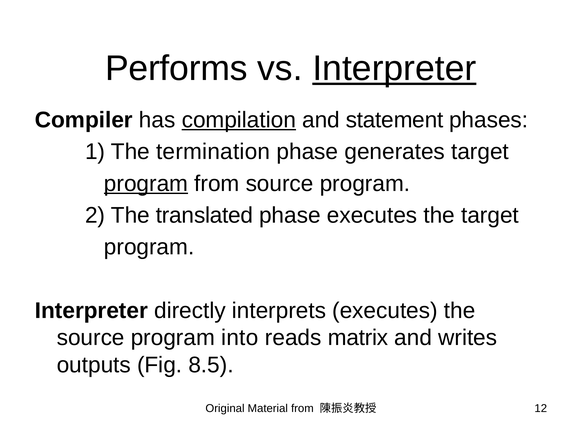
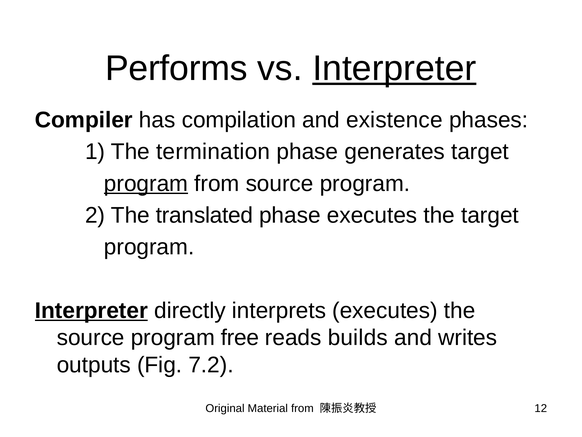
compilation underline: present -> none (239, 120)
statement: statement -> existence (394, 120)
Interpreter underline: none -> present (91, 310)
into: into -> free (240, 337)
matrix: matrix -> builds (358, 337)
8.5: 8.5 -> 7.2 (211, 365)
